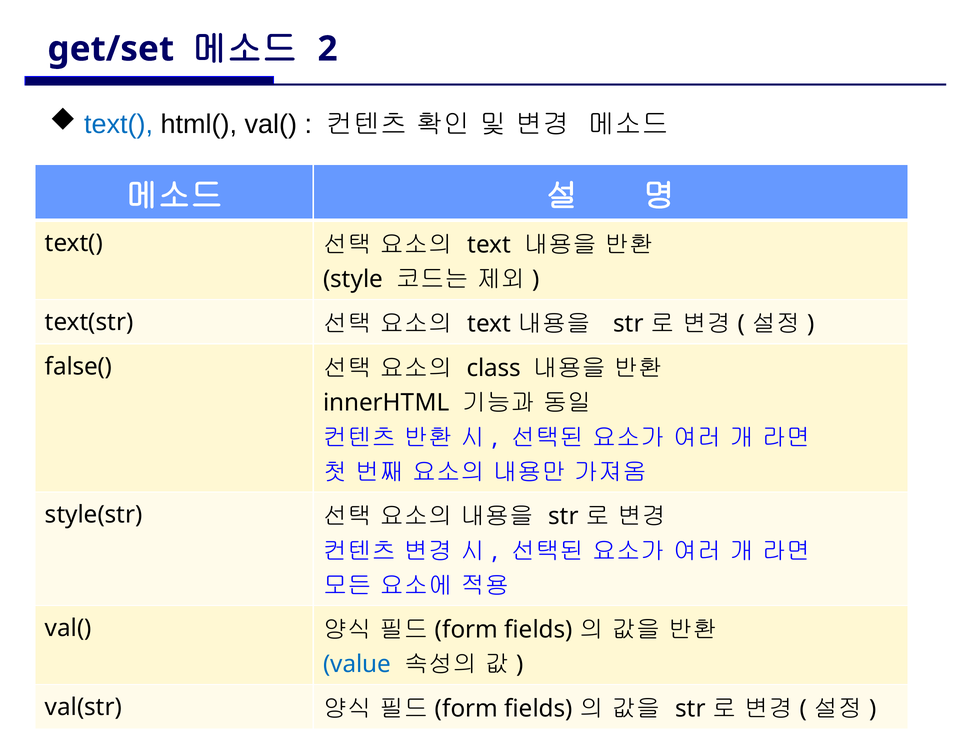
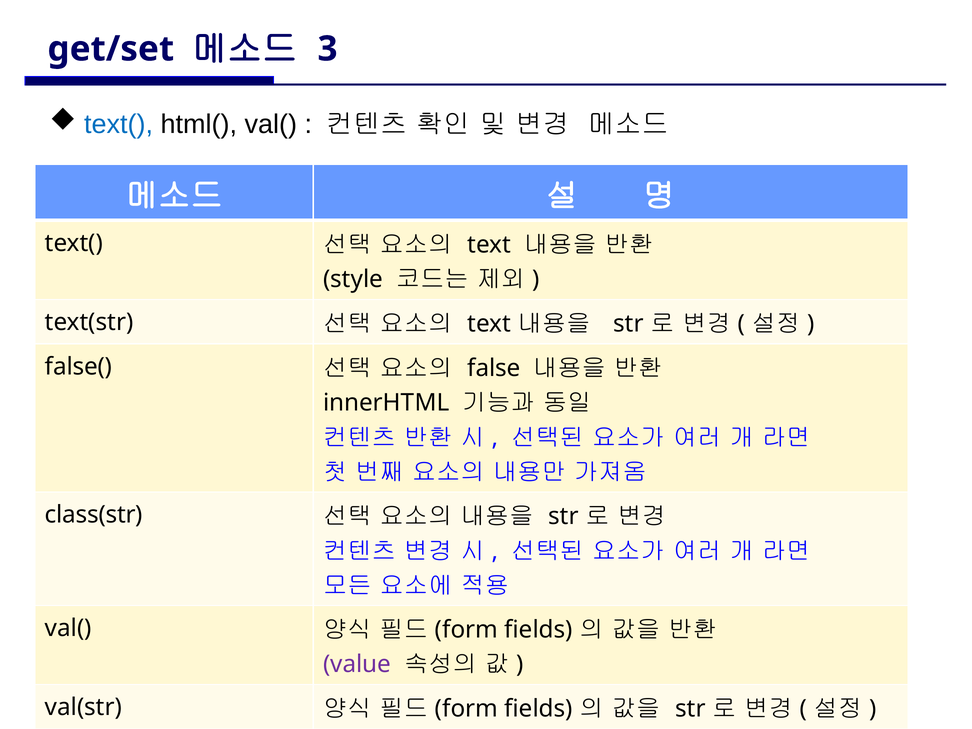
2: 2 -> 3 (328, 49)
class: class -> false (494, 368)
style(str: style(str -> class(str (94, 515)
value colour: blue -> purple (357, 664)
